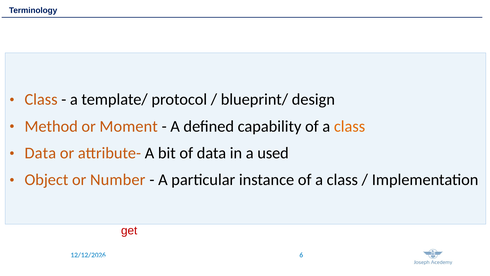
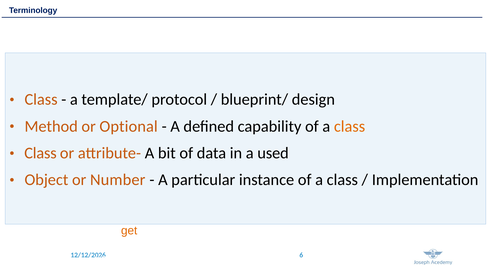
Moment: Moment -> Optional (129, 126)
Data: Data -> Class (40, 153)
get colour: red -> orange (129, 230)
